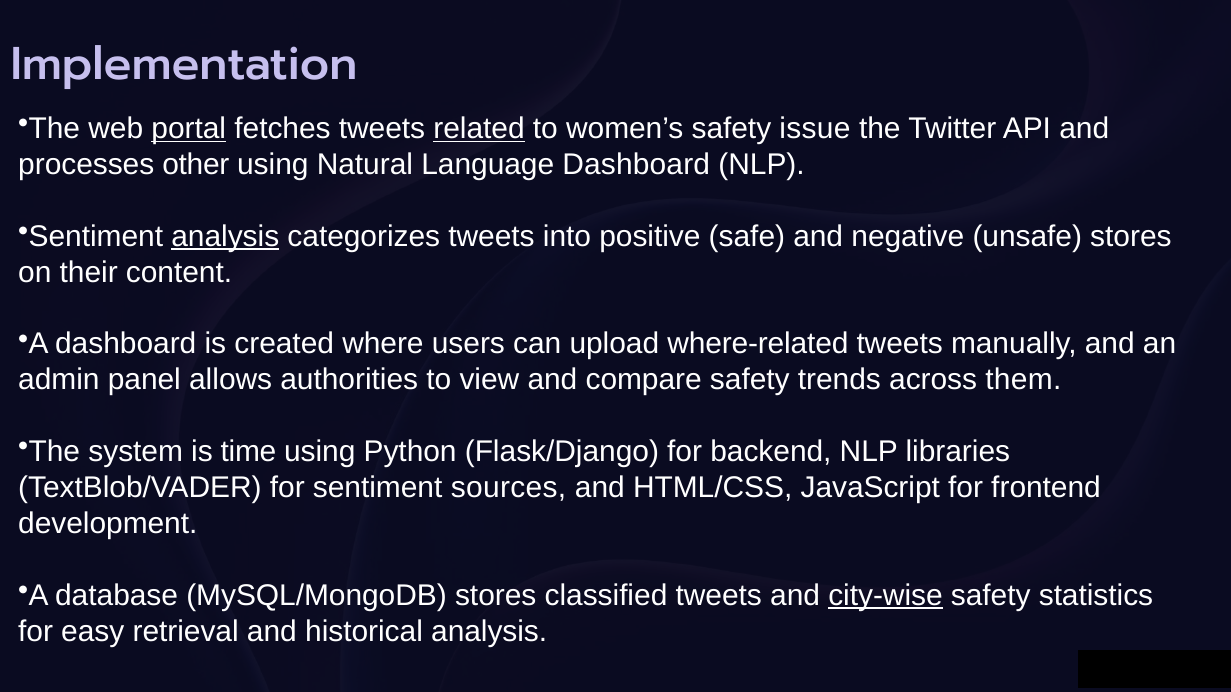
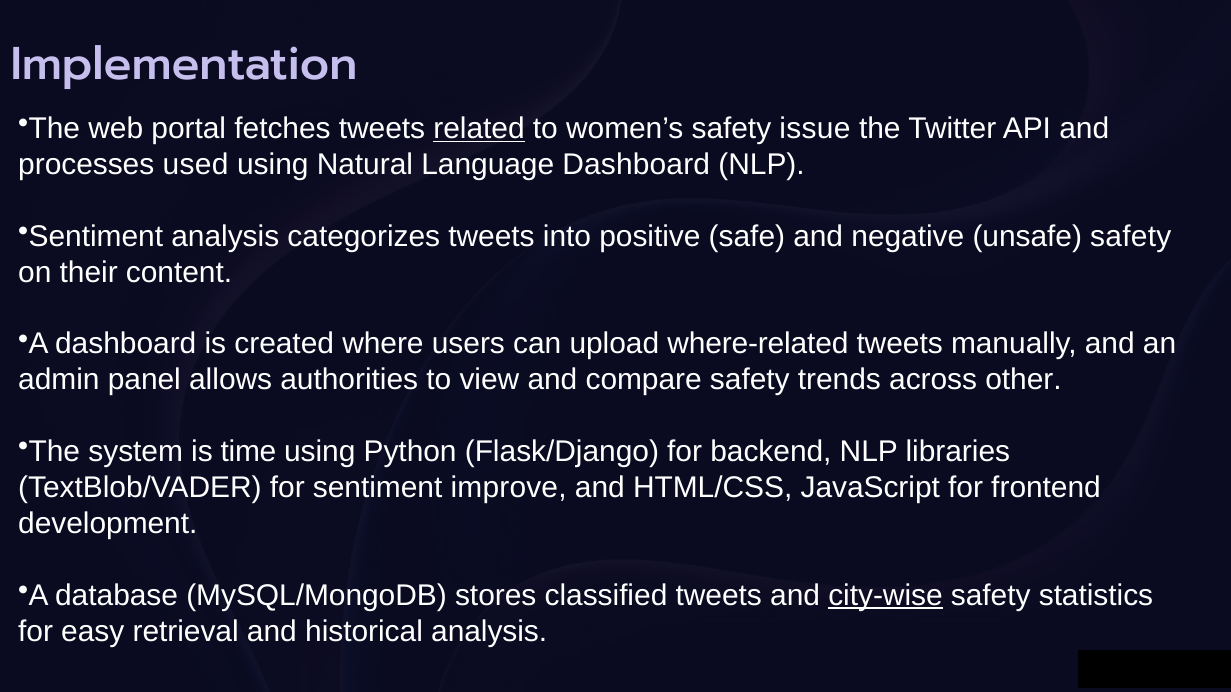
portal underline: present -> none (189, 129)
other: other -> used (196, 165)
analysis underline: present -> none (225, 237)
unsafe stores: stores -> safety (1131, 237)
them: them -> other (1023, 380)
sources: sources -> improve (509, 488)
